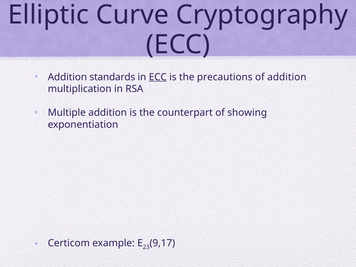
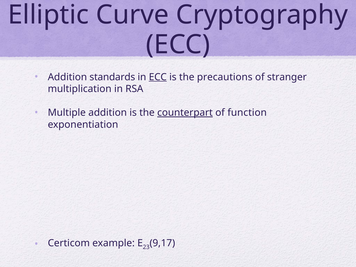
of addition: addition -> stranger (287, 77)
counterpart underline: none -> present (185, 113)
showing: showing -> function (247, 113)
